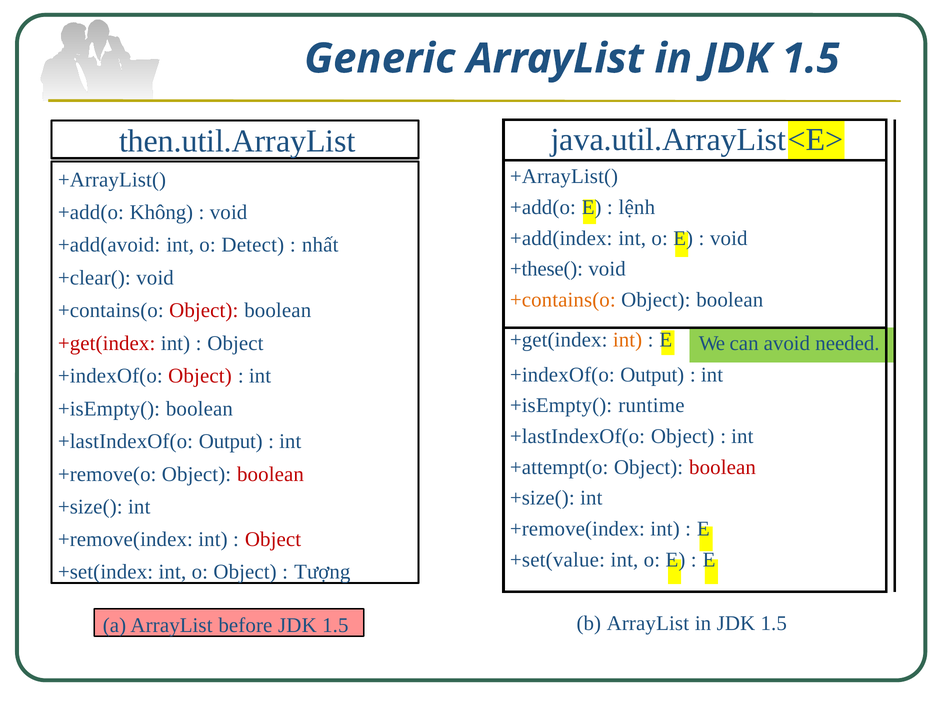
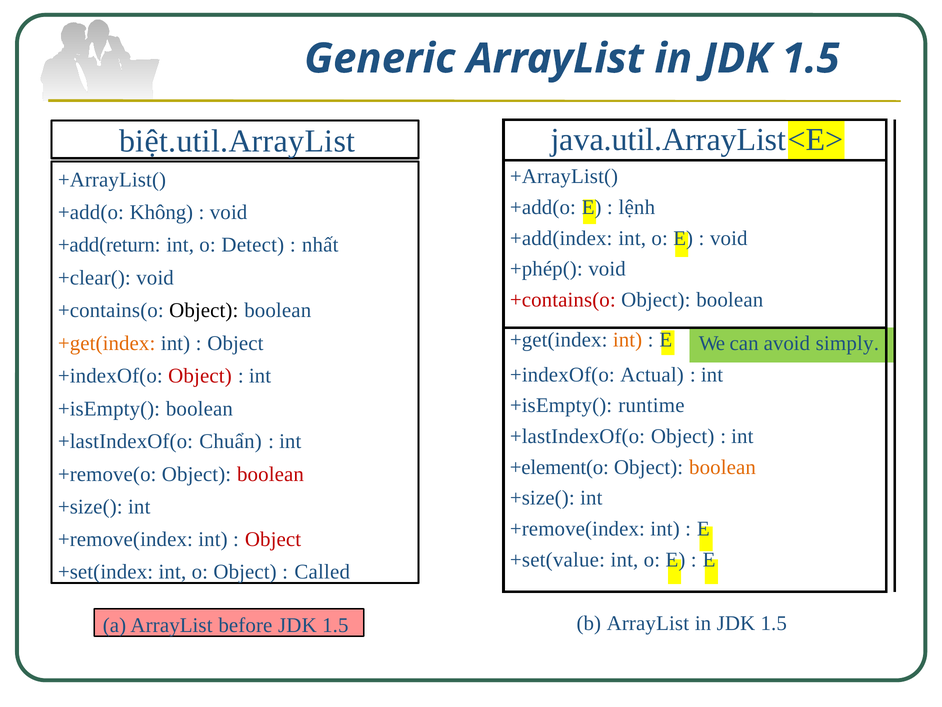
then.util.ArrayList: then.util.ArrayList -> biệt.util.ArrayList (237, 141)
+add(avoid: +add(avoid -> +add(return (109, 245)
+these(: +these( -> +phép( (546, 269)
+contains(o colour: orange -> red (563, 300)
Object colour: red -> black (204, 310)
needed: needed -> simply (847, 343)
+get(index colour: red -> orange (107, 343)
+indexOf(o Output: Output -> Actual (652, 374)
+lastIndexOf(o Output: Output -> Chuẩn (231, 441)
+attempt(o: +attempt(o -> +element(o (559, 467)
boolean colour: red -> orange (723, 467)
Tượng: Tượng -> Called (322, 572)
